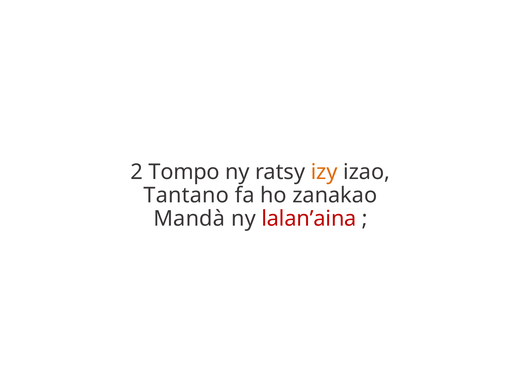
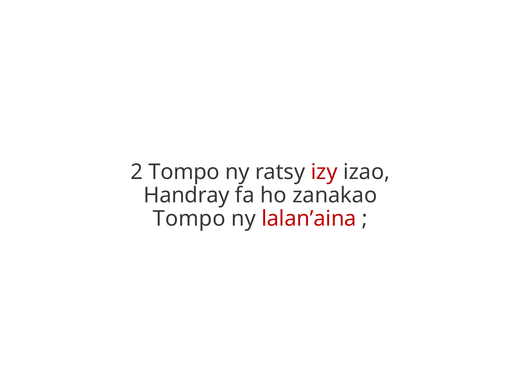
izy colour: orange -> red (324, 172)
Tantano: Tantano -> Handray (187, 195)
Mandà: Mandà -> Tompo (189, 219)
